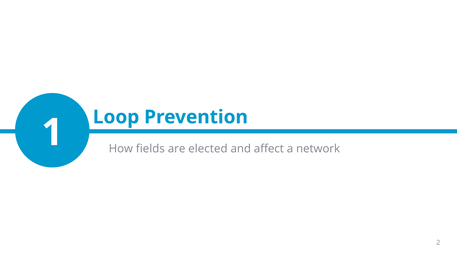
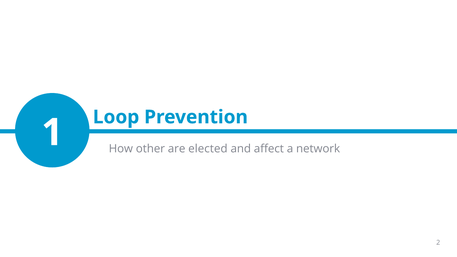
fields: fields -> other (150, 149)
